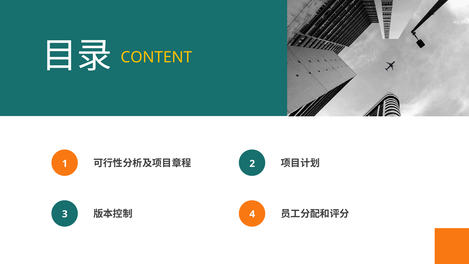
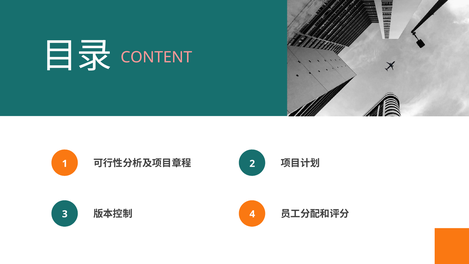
CONTENT colour: yellow -> pink (156, 57)
